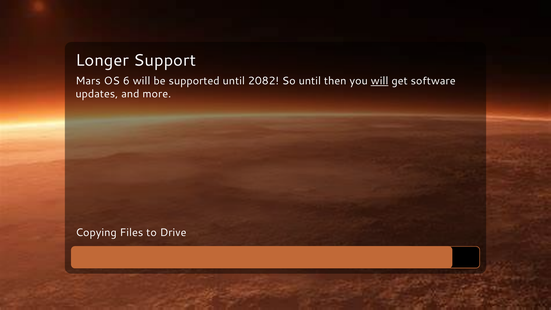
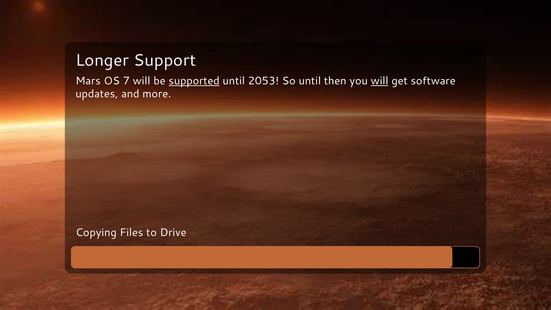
6: 6 -> 7 (126, 81)
supported underline: none -> present (194, 81)
2082: 2082 -> 2053 (263, 81)
